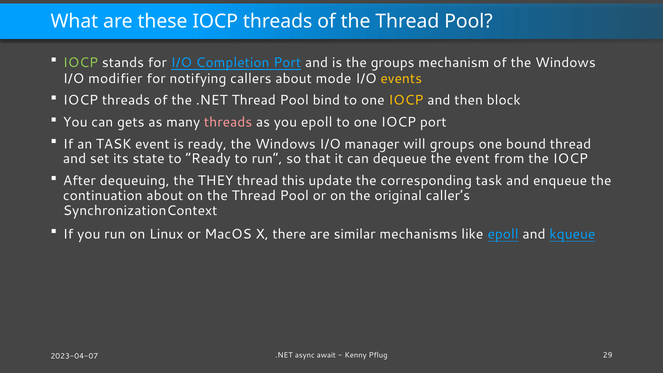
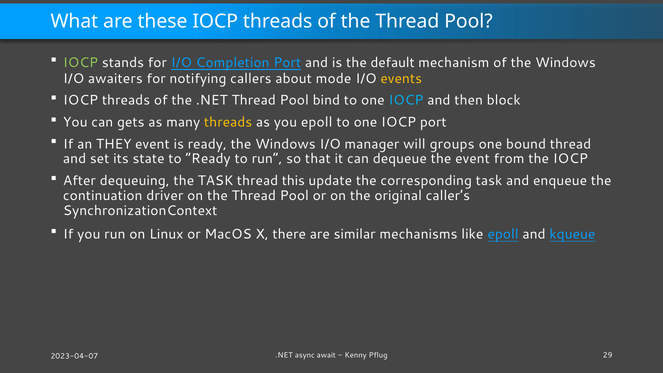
the groups: groups -> default (393, 63)
modifier: modifier -> awaiters (115, 78)
IOCP colour: yellow -> light blue (406, 100)
threads colour: pink -> yellow (228, 122)
an TASK: TASK -> THEY (114, 144)
the THEY: THEY -> TASK (216, 181)
continuation about: about -> driver (165, 196)
